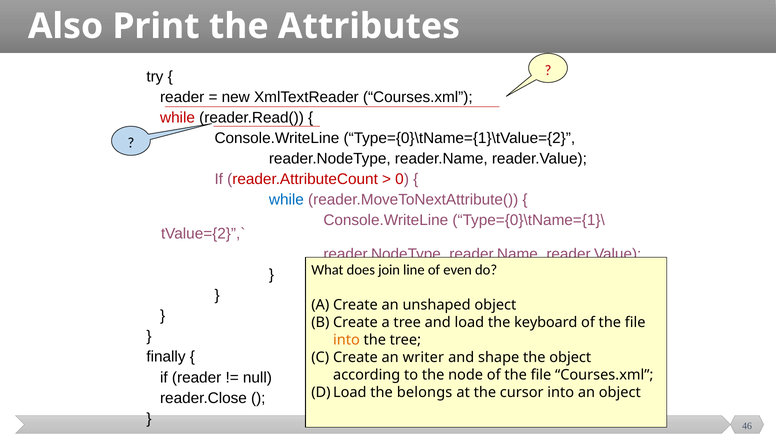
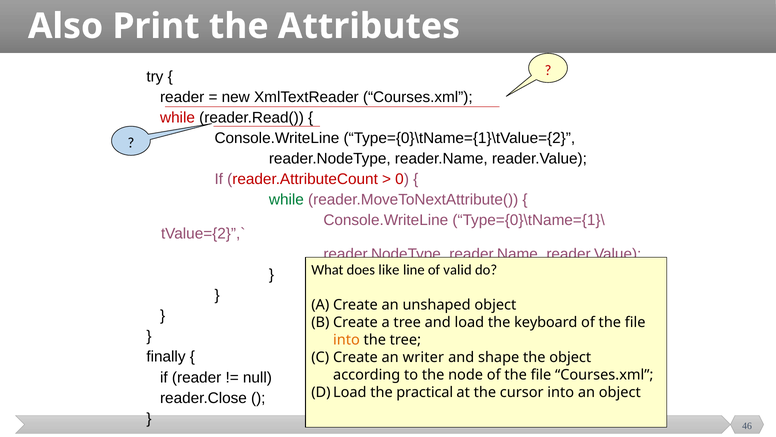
while colour: blue -> green (286, 200)
join: join -> like (389, 270)
even: even -> valid (458, 270)
belongs: belongs -> practical (425, 392)
